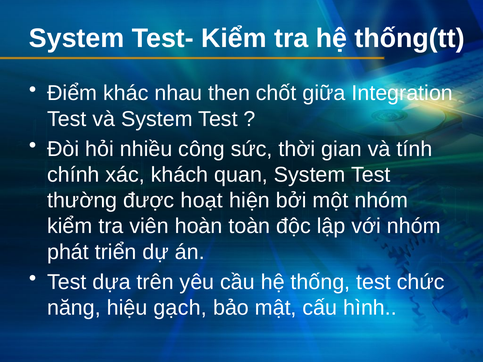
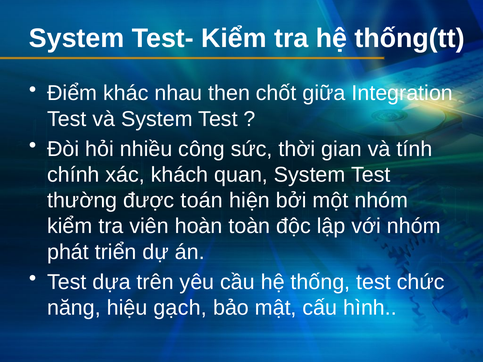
hoạt: hoạt -> toán (202, 201)
